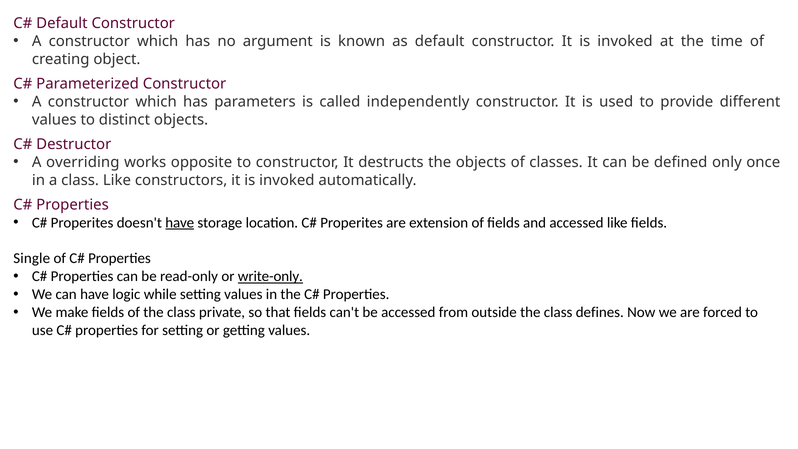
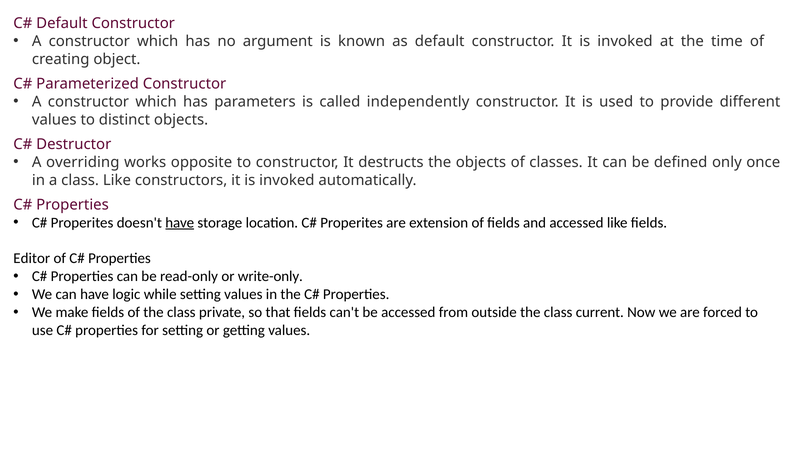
Single: Single -> Editor (32, 258)
write-only underline: present -> none (270, 276)
defines: defines -> current (600, 312)
